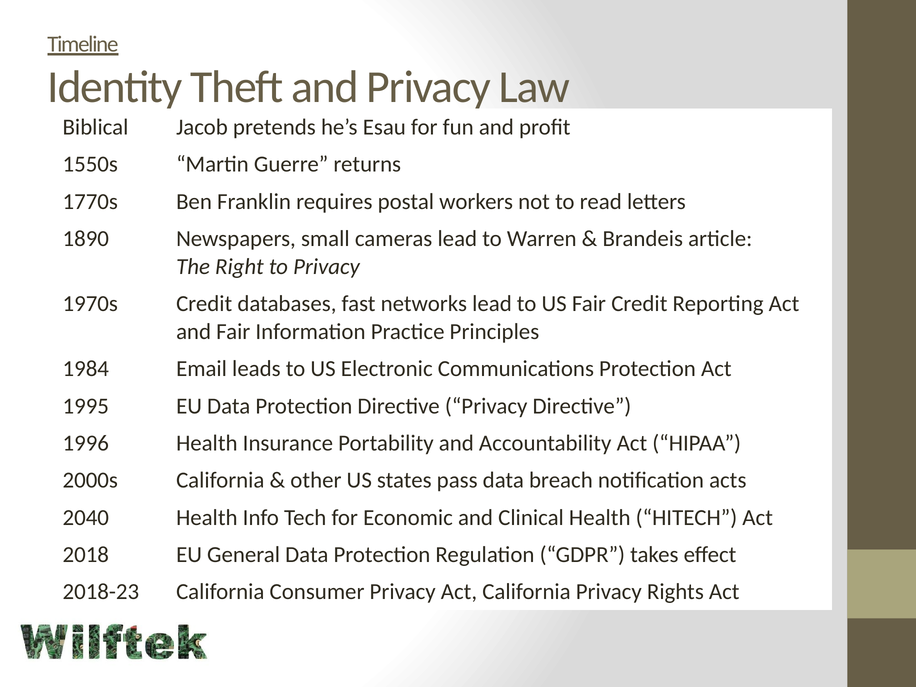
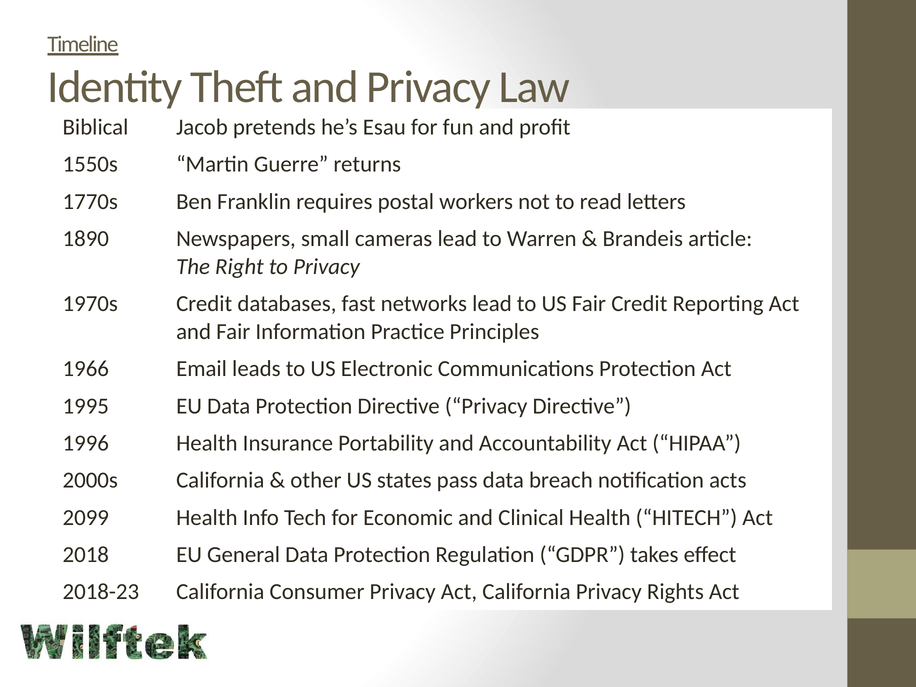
1984: 1984 -> 1966 (86, 369)
2040: 2040 -> 2099 (86, 517)
